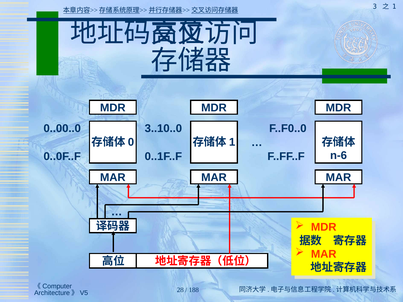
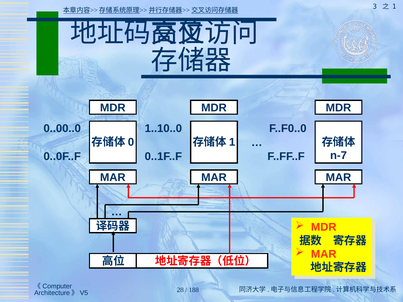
3..10..0: 3..10..0 -> 1..10..0 (163, 129)
n-6: n-6 -> n-7 (339, 156)
